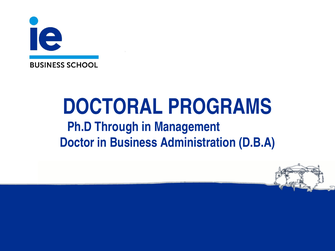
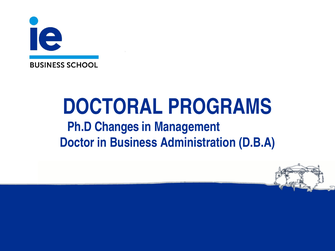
Through: Through -> Changes (117, 127)
